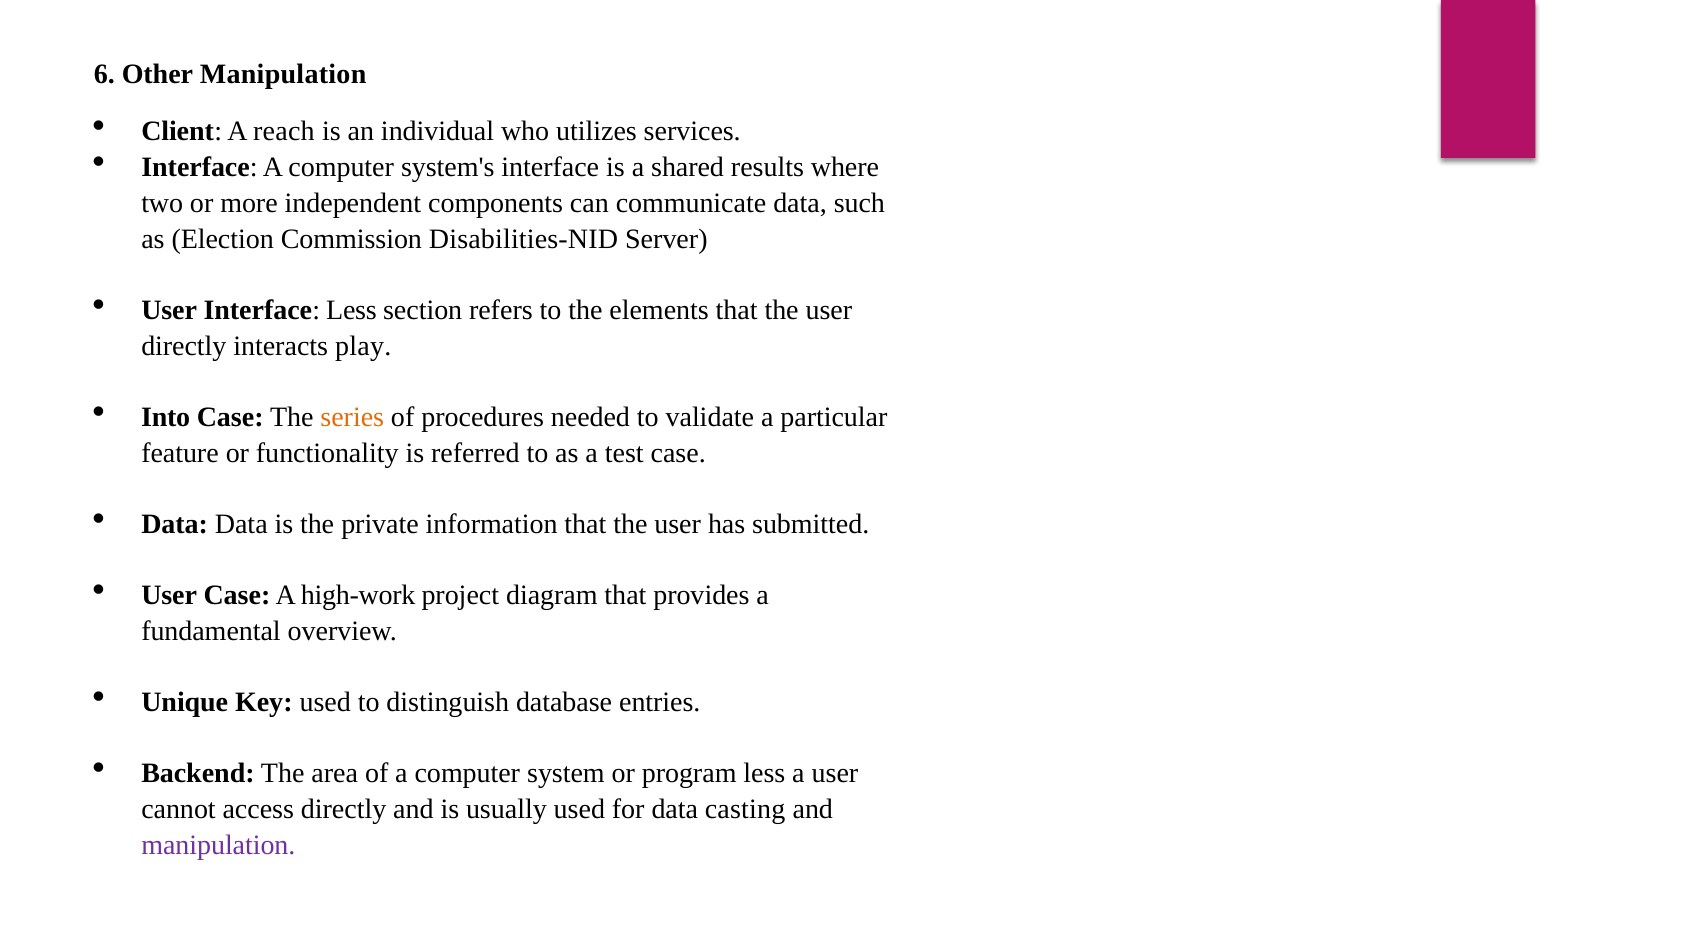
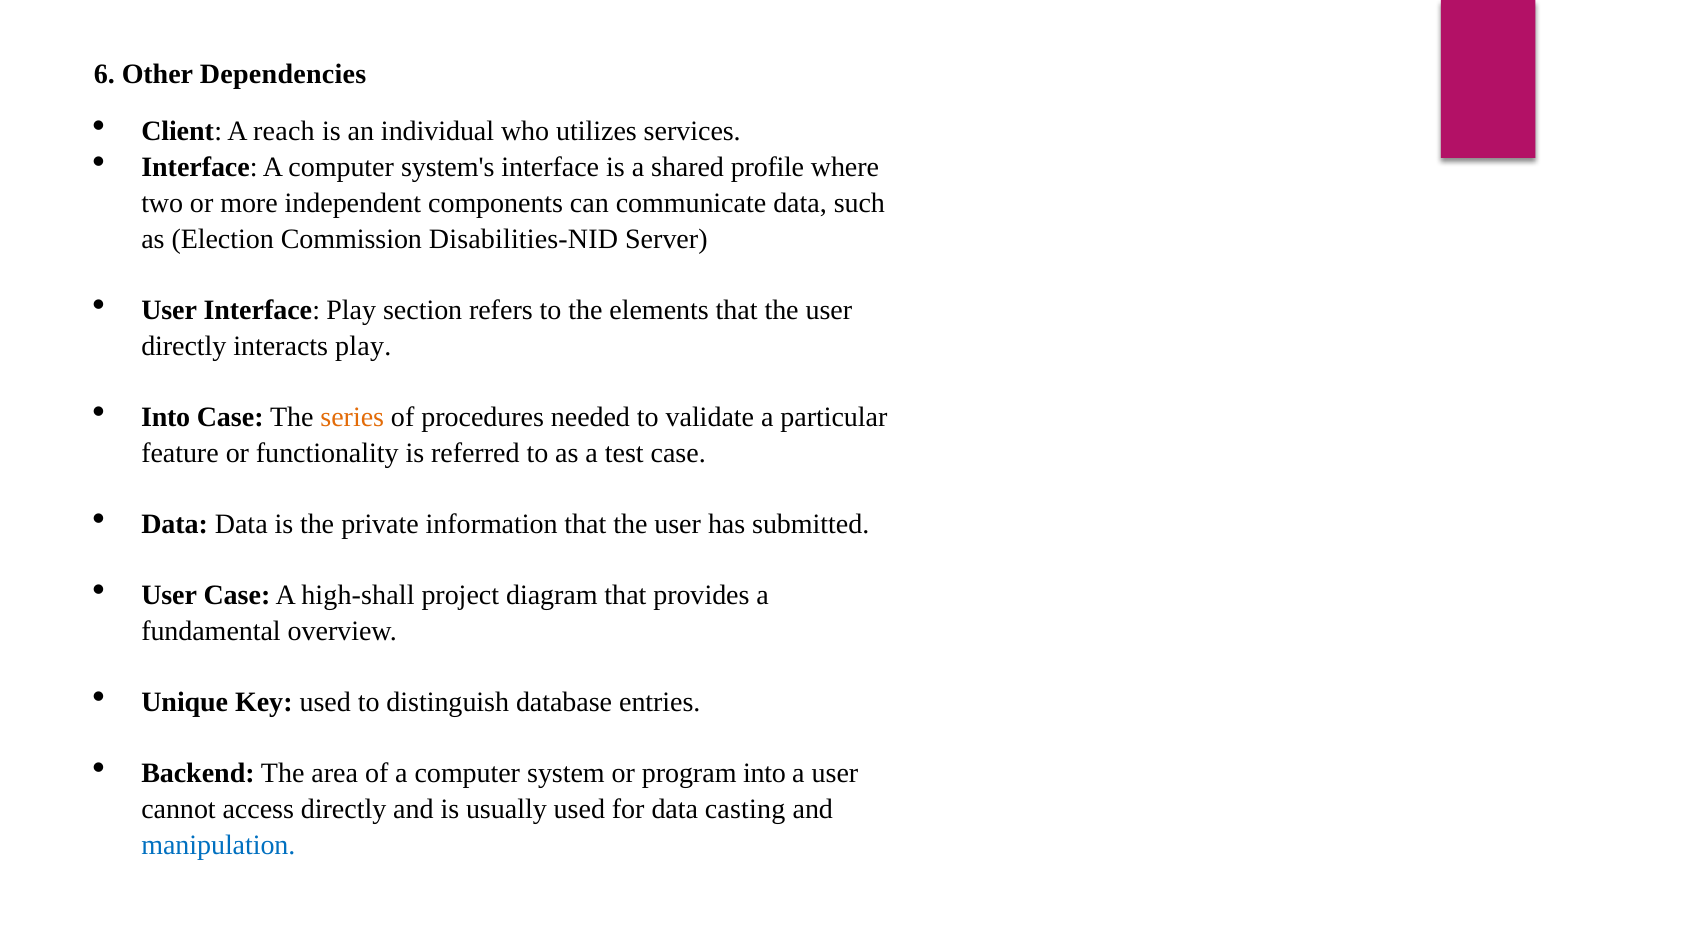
Other Manipulation: Manipulation -> Dependencies (283, 74)
results: results -> profile (768, 167)
Interface Less: Less -> Play (351, 310)
high-work: high-work -> high-shall (358, 595)
program less: less -> into (765, 773)
manipulation colour: purple -> blue (218, 845)
